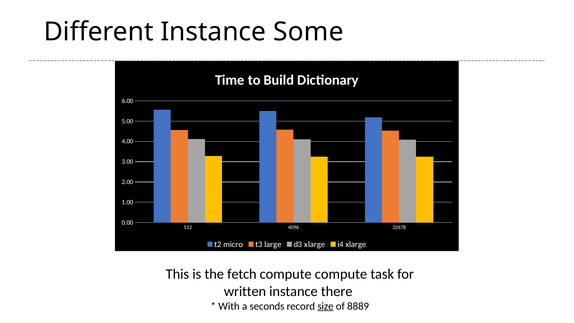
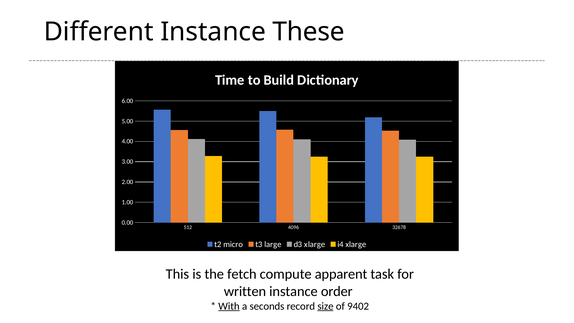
Some: Some -> These (309, 32)
compute compute: compute -> apparent (341, 274)
there: there -> order (337, 291)
With underline: none -> present (229, 306)
8889: 8889 -> 9402 (358, 306)
